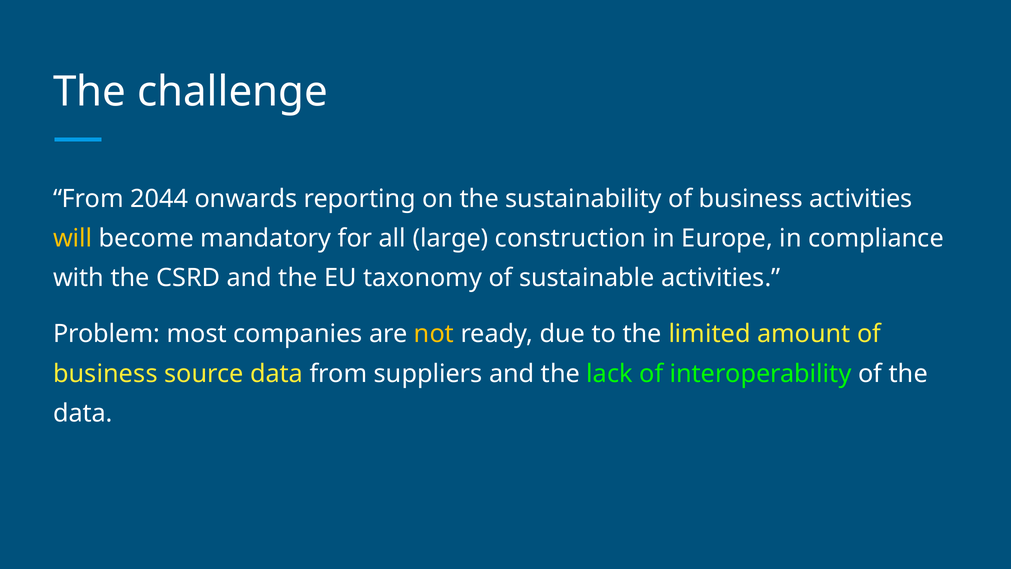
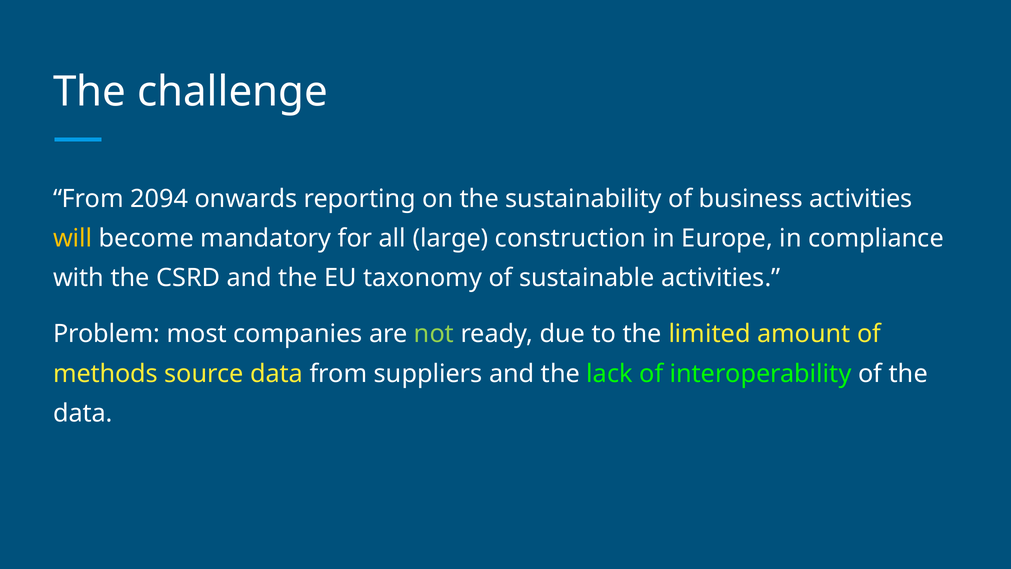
2044: 2044 -> 2094 (159, 199)
not colour: yellow -> light green (434, 334)
business: business -> methods (105, 373)
